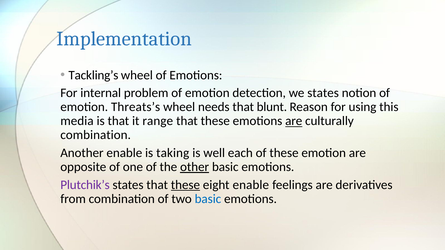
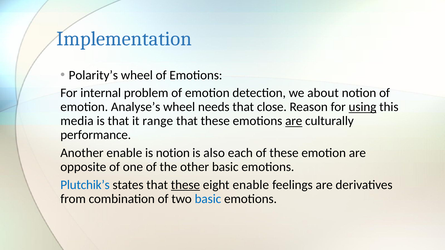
Tackling’s: Tackling’s -> Polarity’s (93, 75)
we states: states -> about (323, 93)
Threats’s: Threats’s -> Analyse’s (136, 107)
blunt: blunt -> close (272, 107)
using underline: none -> present (363, 107)
combination: combination -> performance (96, 135)
is taking: taking -> notion (173, 153)
well: well -> also (214, 153)
other underline: present -> none (195, 167)
Plutchik’s colour: purple -> blue (85, 185)
